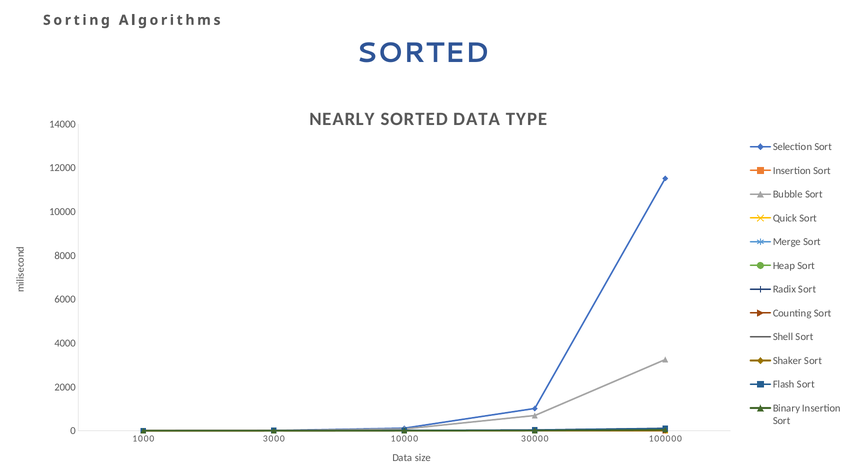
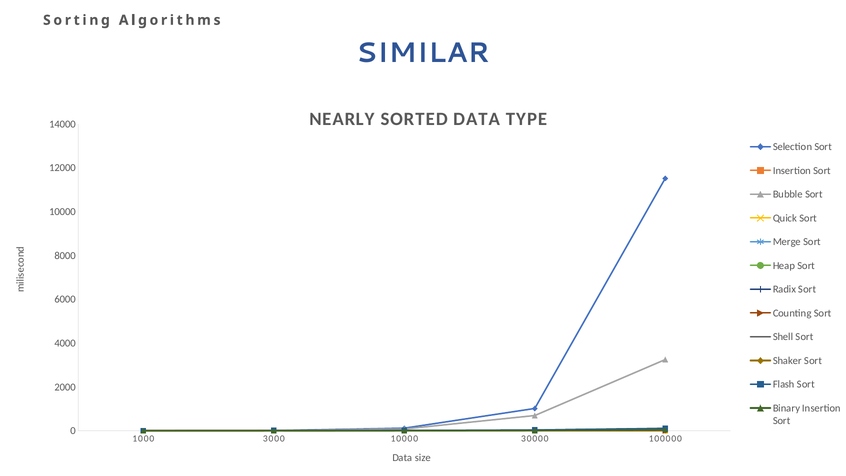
SORTED: SORTED -> SIMILAR (423, 53)
